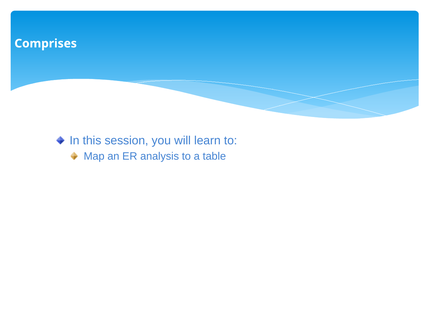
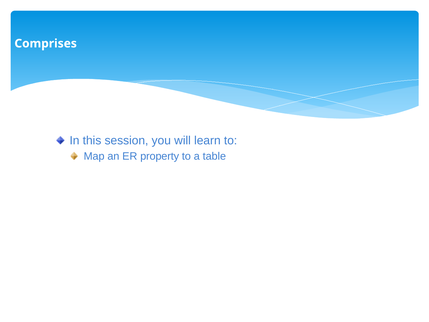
analysis: analysis -> property (160, 156)
